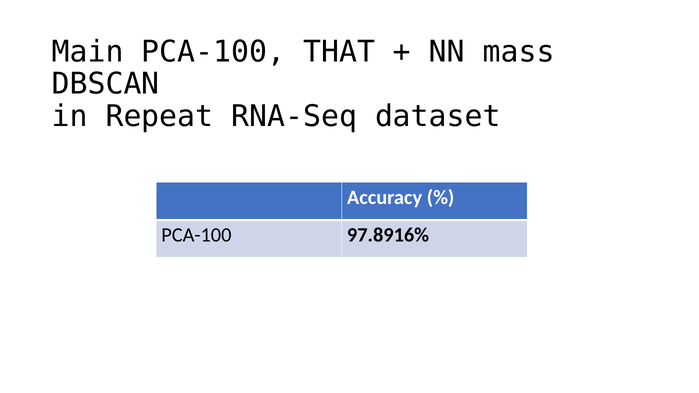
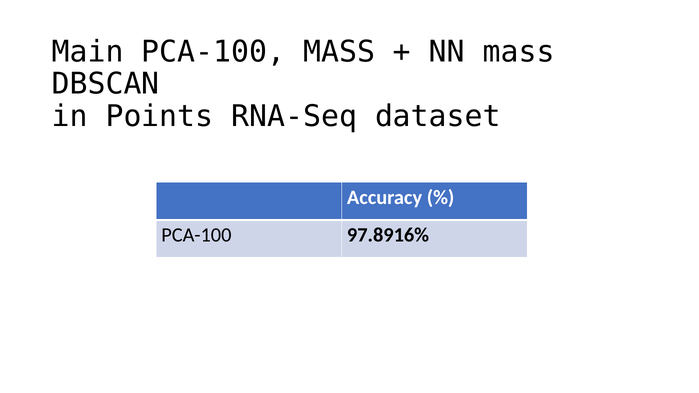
PCA-100 THAT: THAT -> MASS (339, 52)
Repeat: Repeat -> Points (159, 116)
